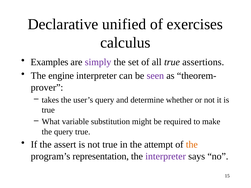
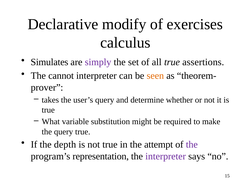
unified: unified -> modify (124, 24)
Examples: Examples -> Simulates (49, 62)
engine: engine -> cannot (61, 76)
seen colour: purple -> orange (155, 76)
assert: assert -> depth (65, 145)
the colour: orange -> purple (192, 145)
